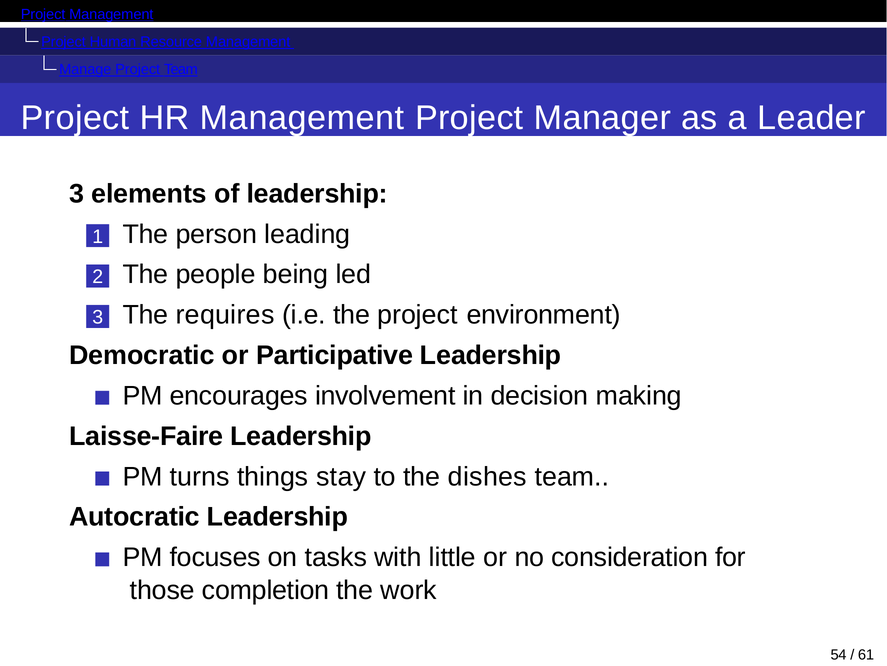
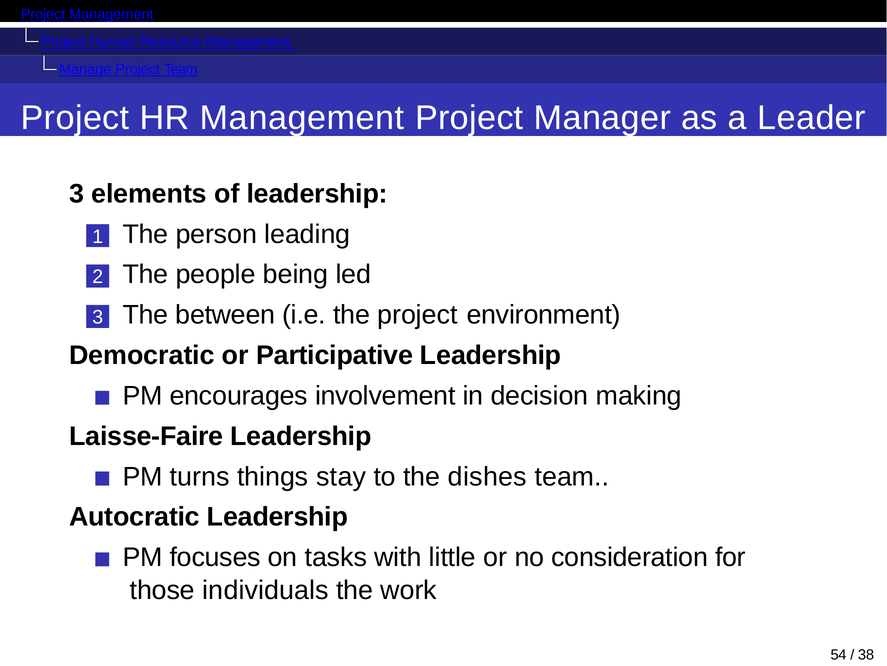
requires: requires -> between (225, 315)
completion: completion -> individuals (266, 590)
61: 61 -> 38 (866, 655)
